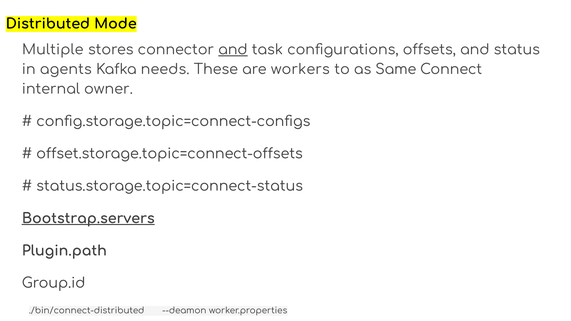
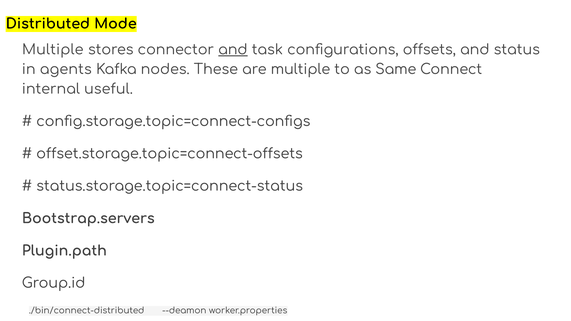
needs: needs -> nodes (165, 69)
are workers: workers -> multiple (300, 69)
owner: owner -> useful (108, 89)
Bootstrap.servers underline: present -> none (88, 219)
